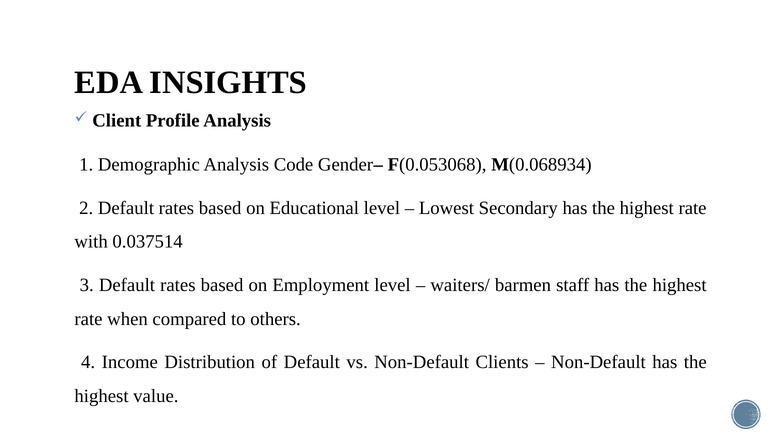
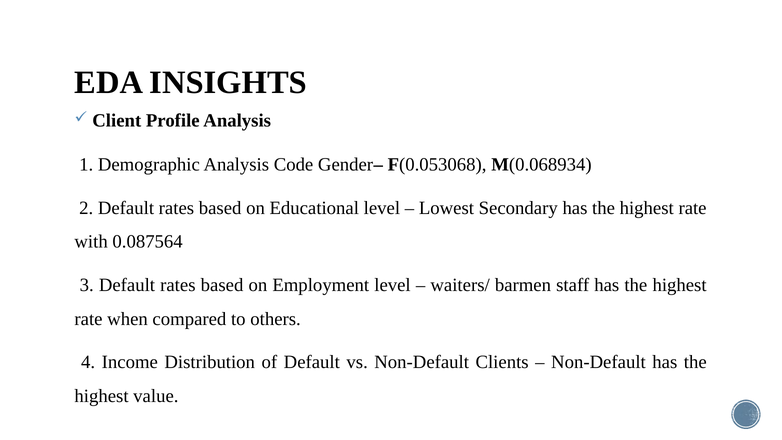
0.037514: 0.037514 -> 0.087564 (148, 242)
